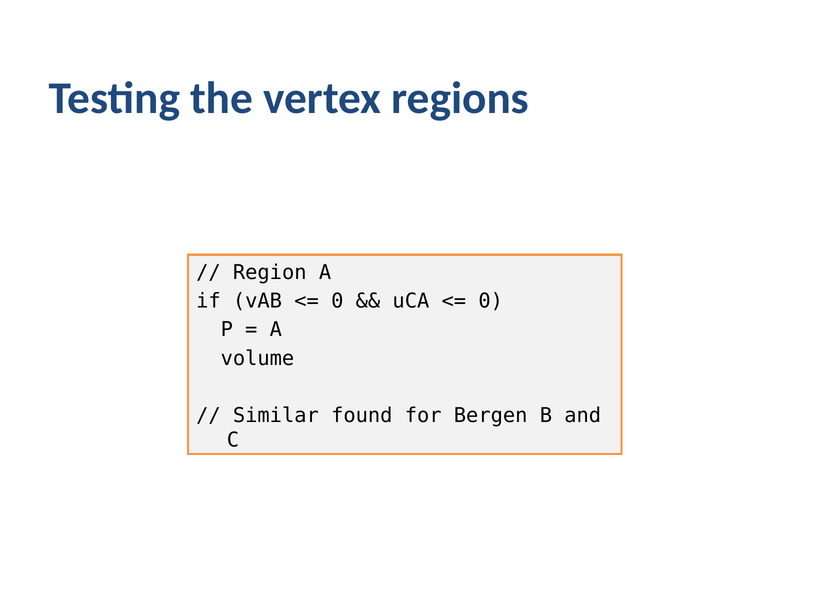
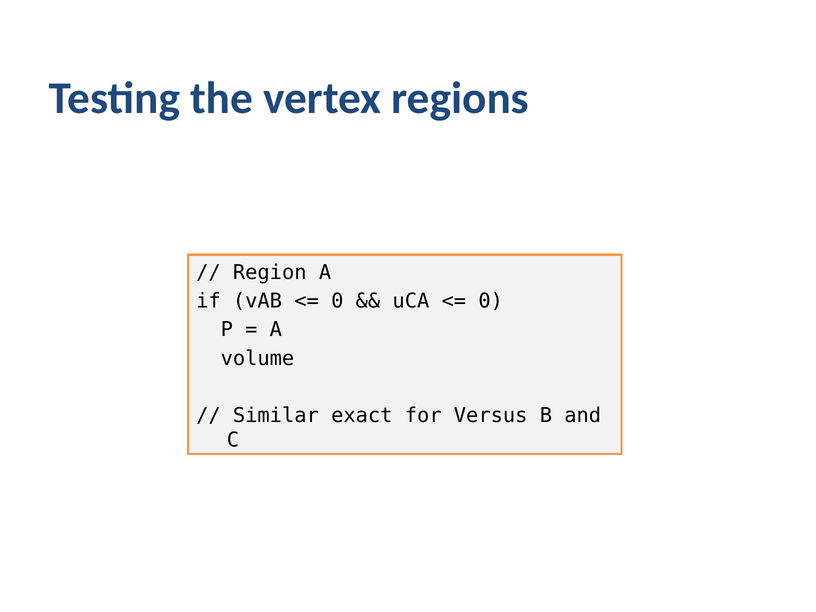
found: found -> exact (362, 415)
Bergen: Bergen -> Versus (491, 415)
